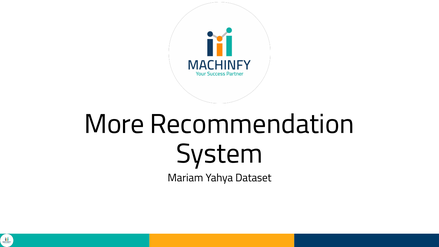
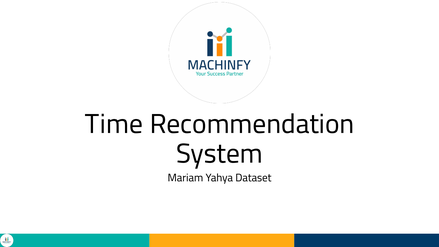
More: More -> Time (114, 124)
